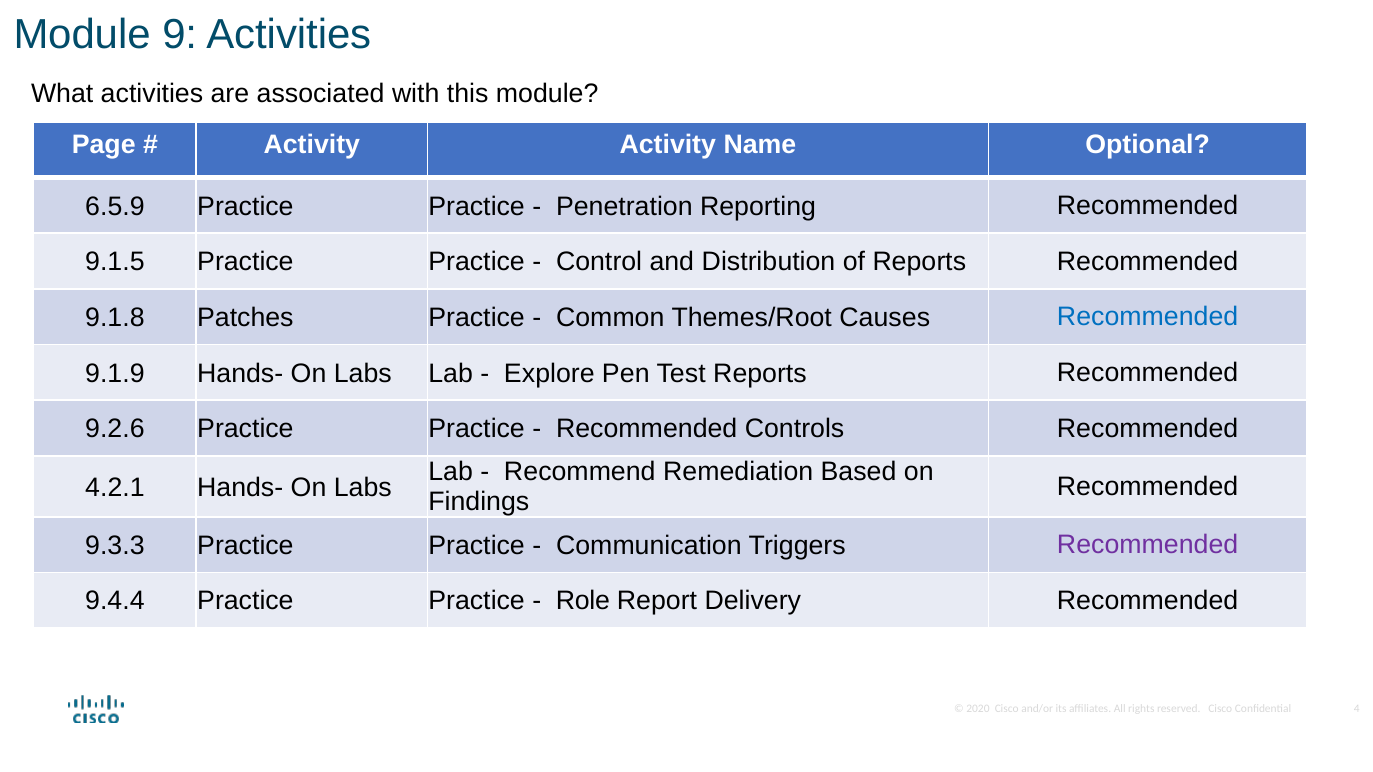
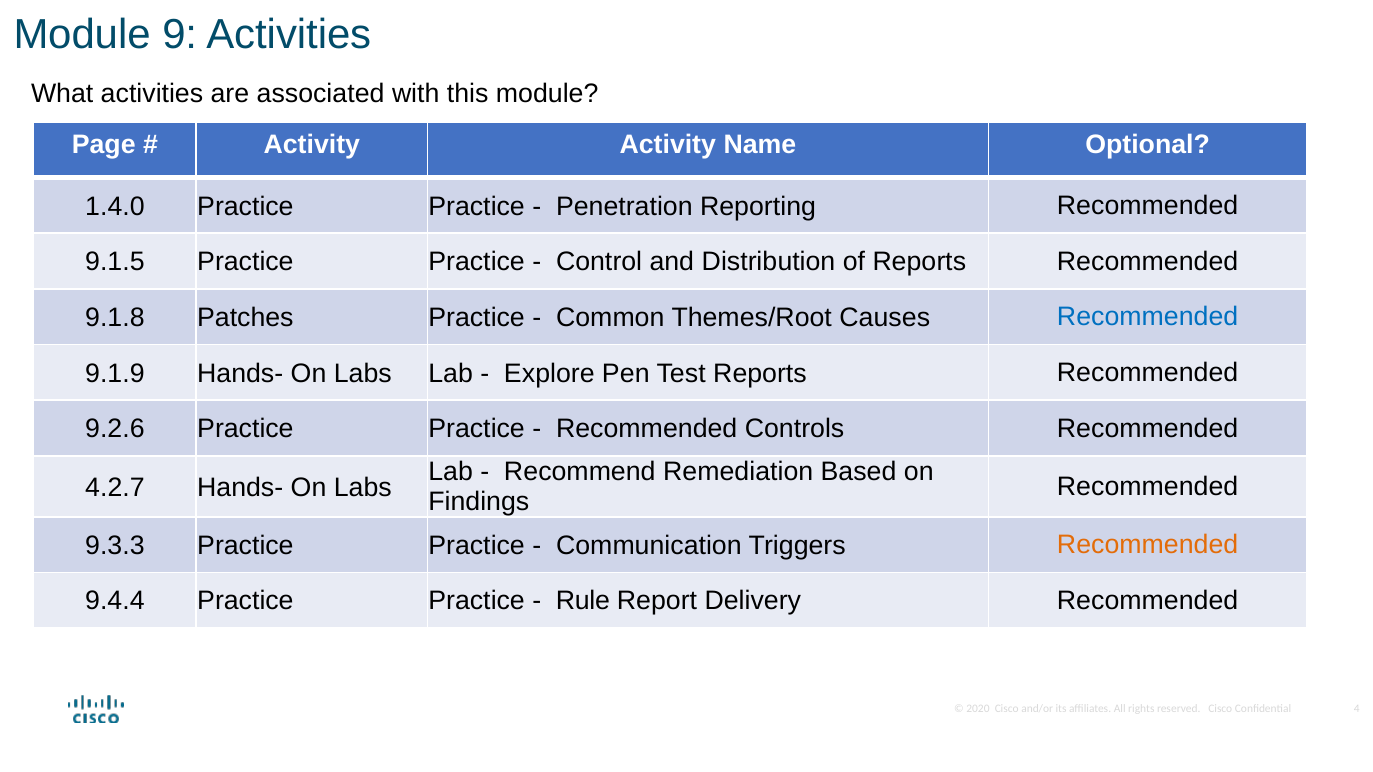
6.5.9: 6.5.9 -> 1.4.0 (115, 206)
4.2.1: 4.2.1 -> 4.2.7 (115, 487)
Recommended colour: purple -> orange (1148, 545)
Role: Role -> Rule (583, 601)
